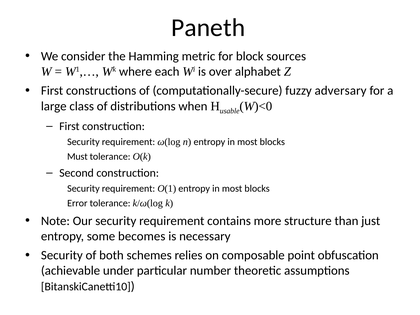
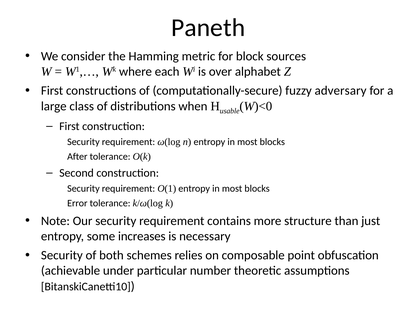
Must: Must -> After (77, 157)
becomes: becomes -> increases (142, 236)
